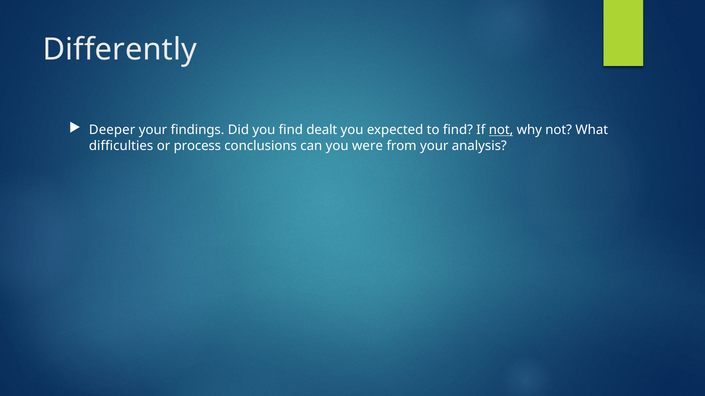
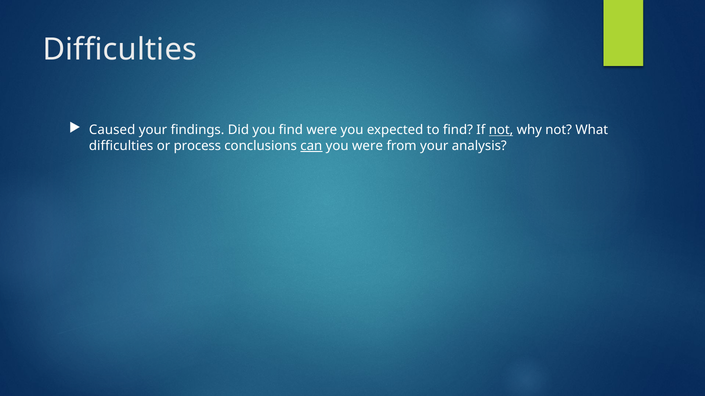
Differently: Differently -> Difficulties (120, 50)
Deeper: Deeper -> Caused (112, 130)
find dealt: dealt -> were (322, 130)
can underline: none -> present (311, 146)
